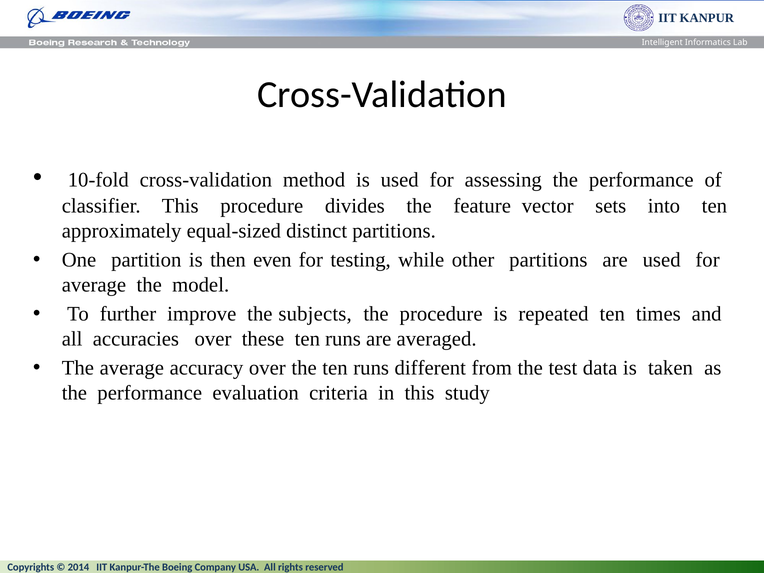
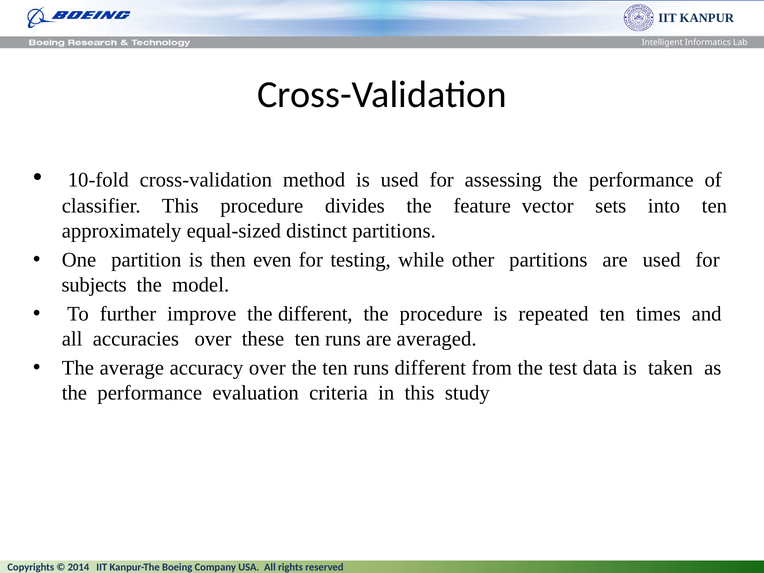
average: average -> subjects (94, 285)
the subjects: subjects -> different (315, 314)
